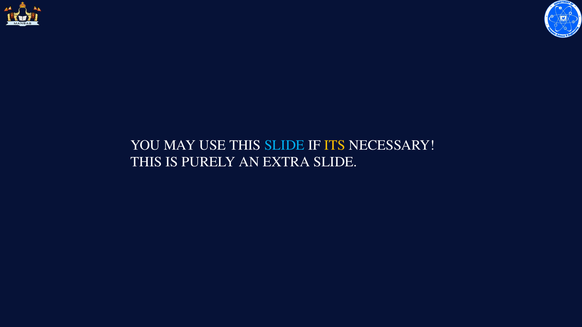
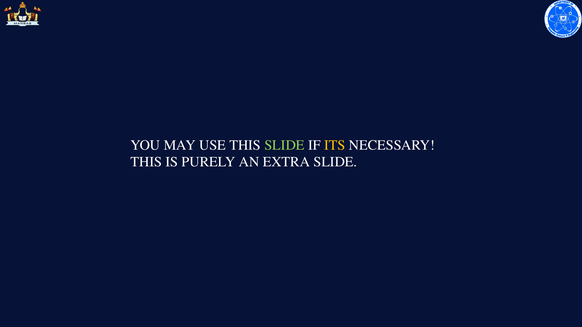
SLIDE colour: light blue -> light green (284, 145)
